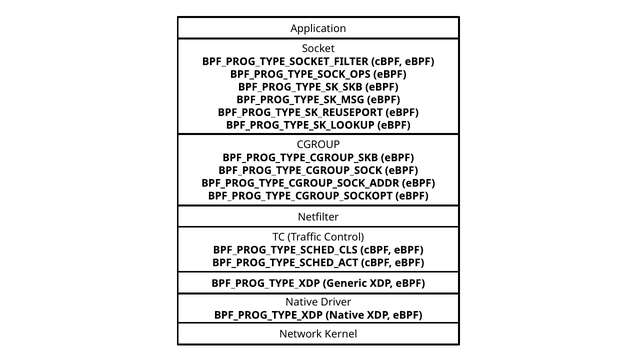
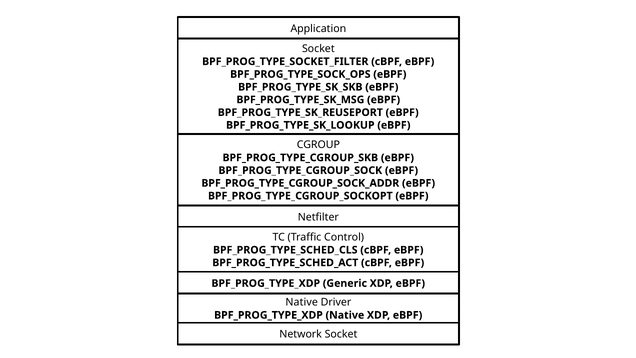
Network Kernel: Kernel -> Socket (341, 334)
